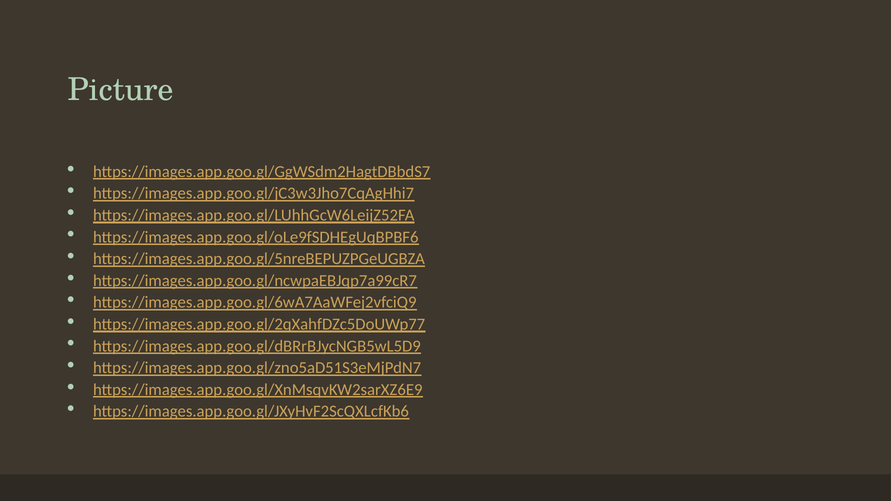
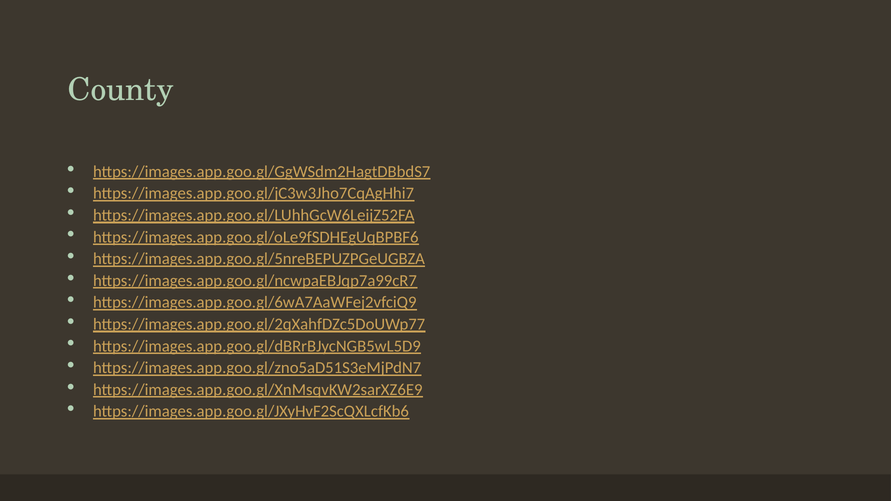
Picture: Picture -> County (121, 90)
